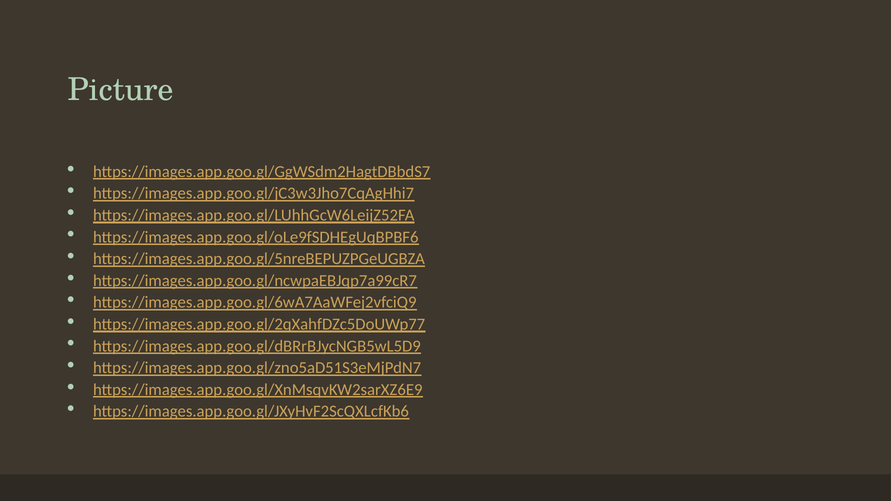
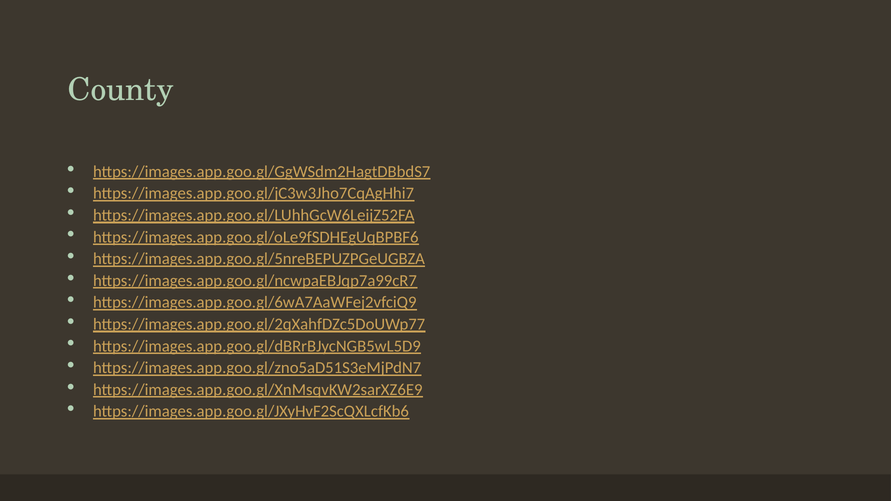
Picture: Picture -> County (121, 90)
